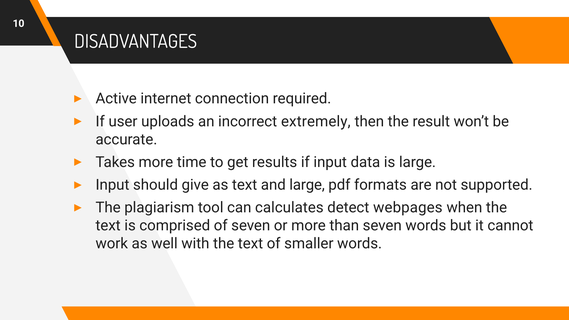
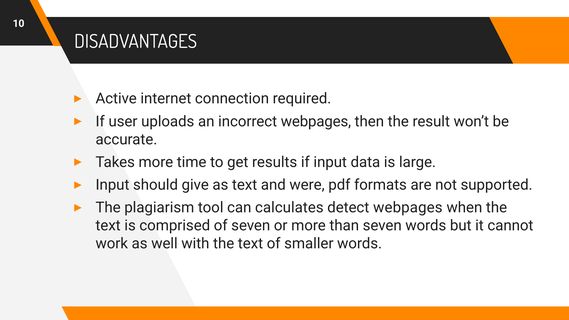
incorrect extremely: extremely -> webpages (316, 121)
and large: large -> were (307, 185)
